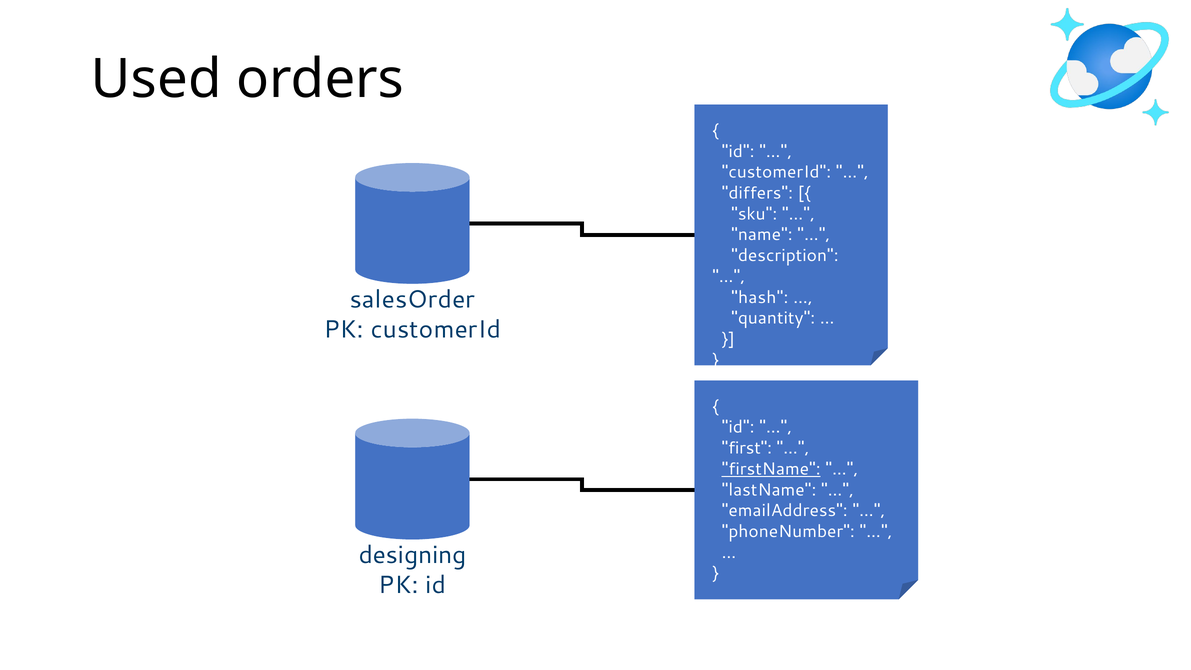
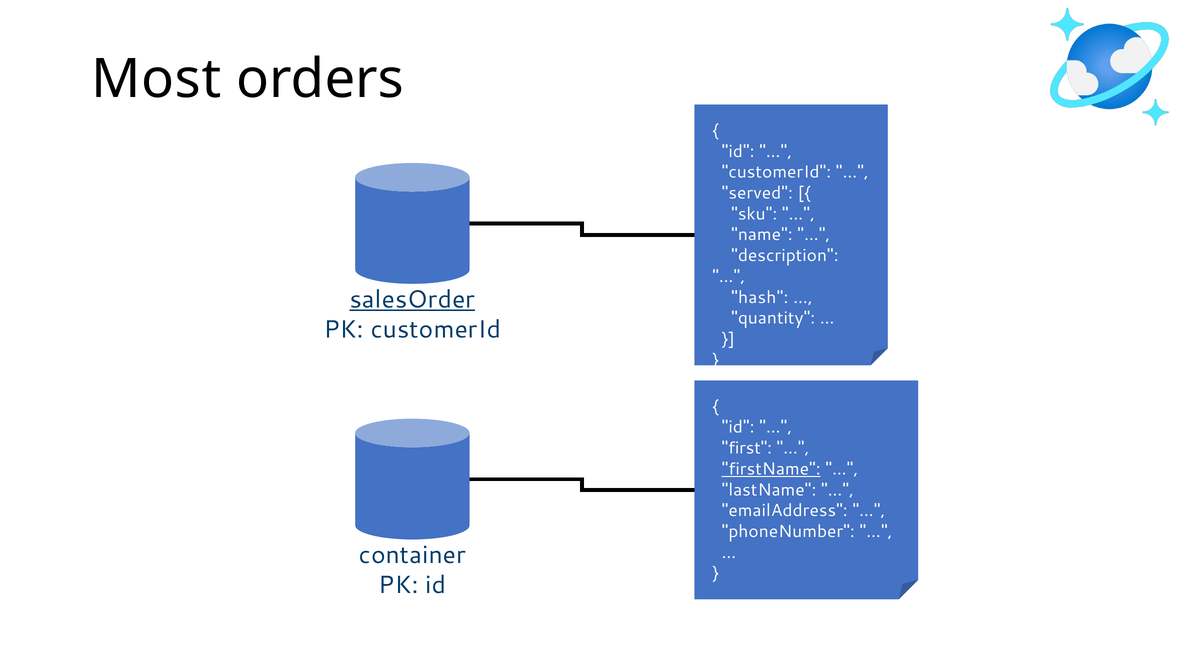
Used: Used -> Most (156, 79)
differs: differs -> served (757, 193)
salesOrder underline: none -> present (412, 300)
designing: designing -> container (412, 555)
